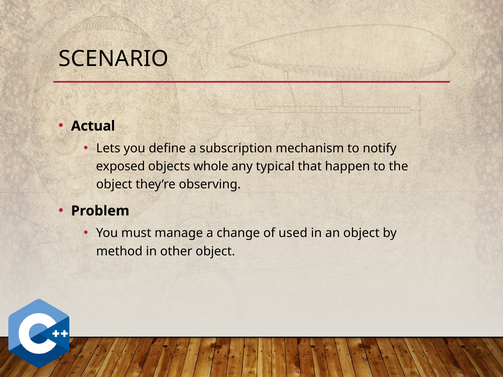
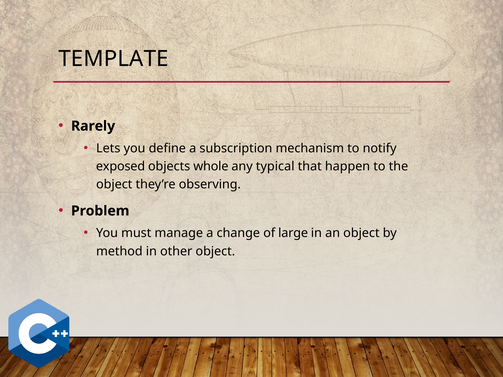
SCENARIO: SCENARIO -> TEMPLATE (114, 59)
Actual: Actual -> Rarely (93, 126)
used: used -> large (293, 233)
